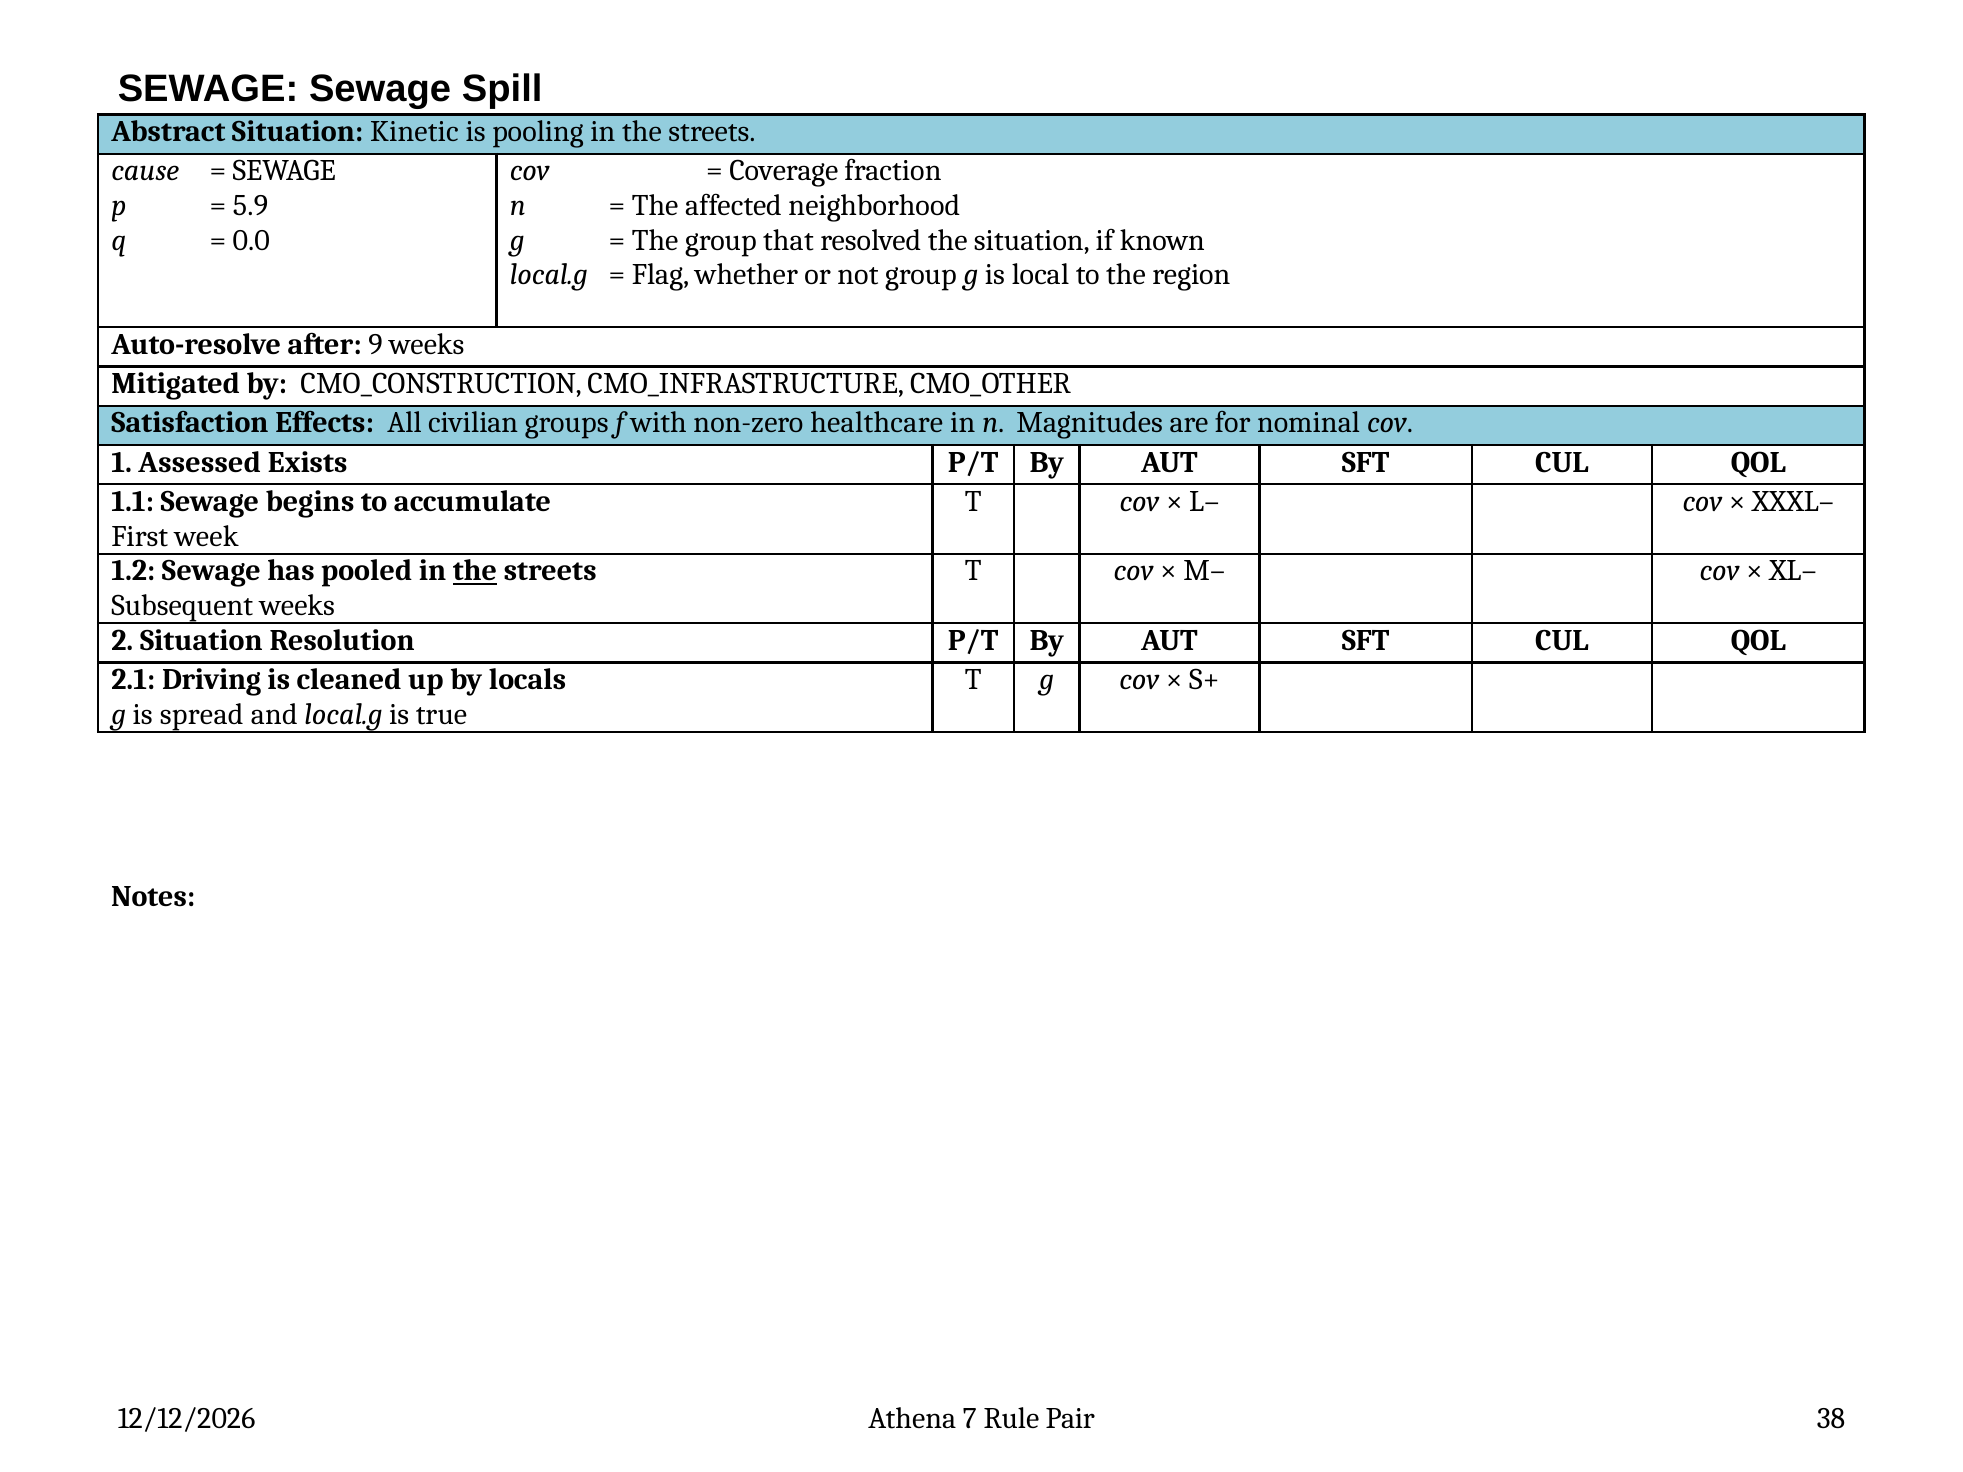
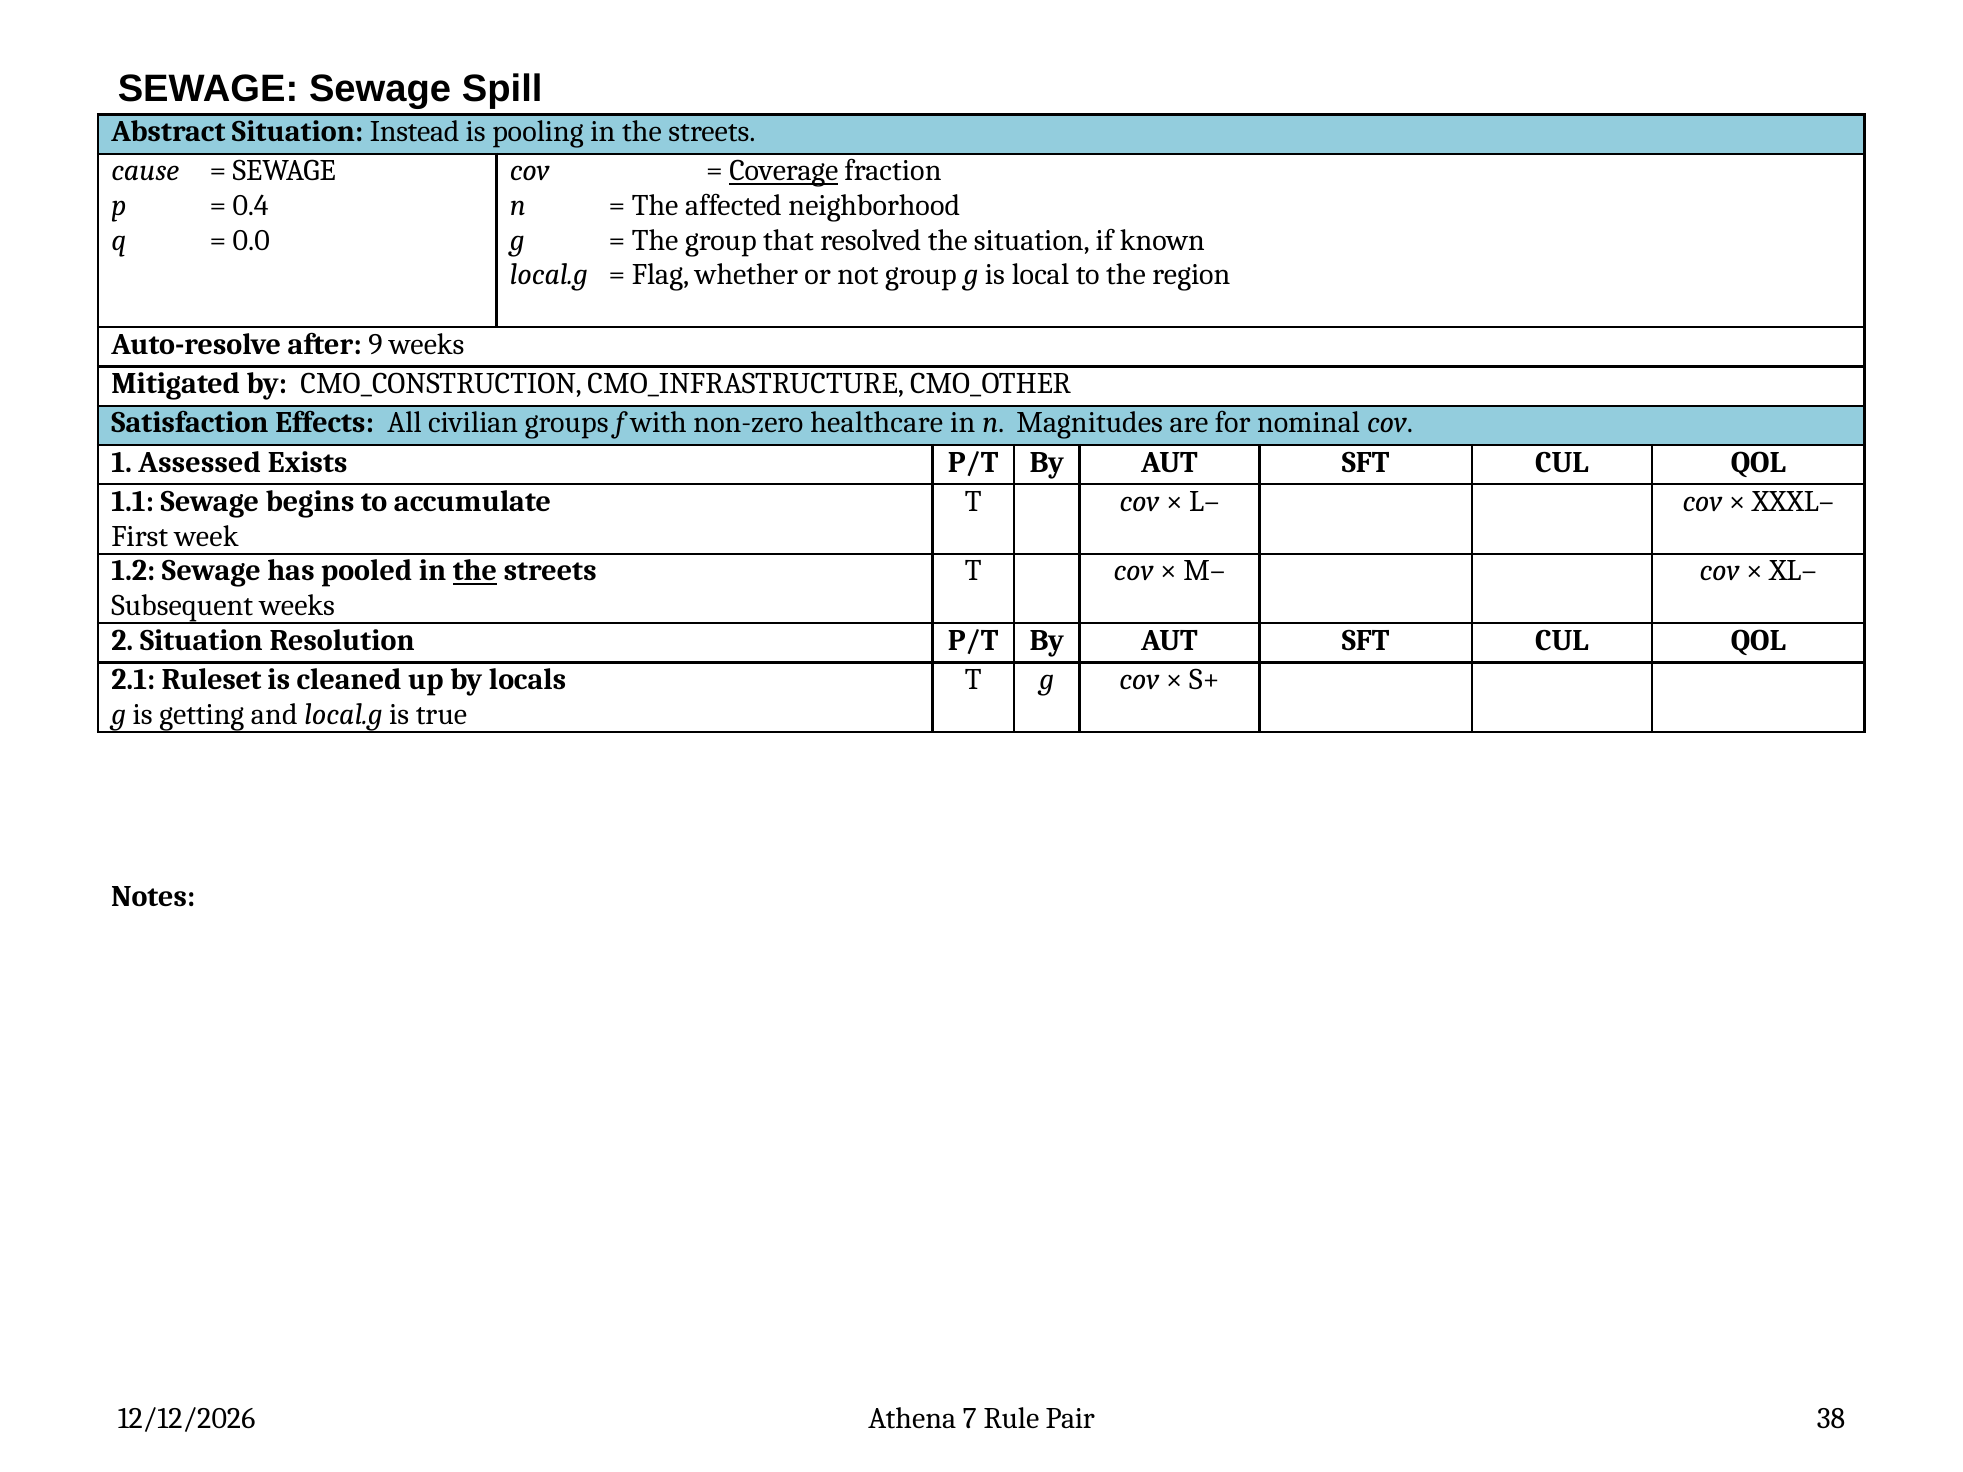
Kinetic: Kinetic -> Instead (415, 132)
Coverage underline: none -> present (784, 171)
5.9: 5.9 -> 0.4 (251, 206)
Driving: Driving -> Ruleset (212, 680)
spread: spread -> getting (202, 715)
